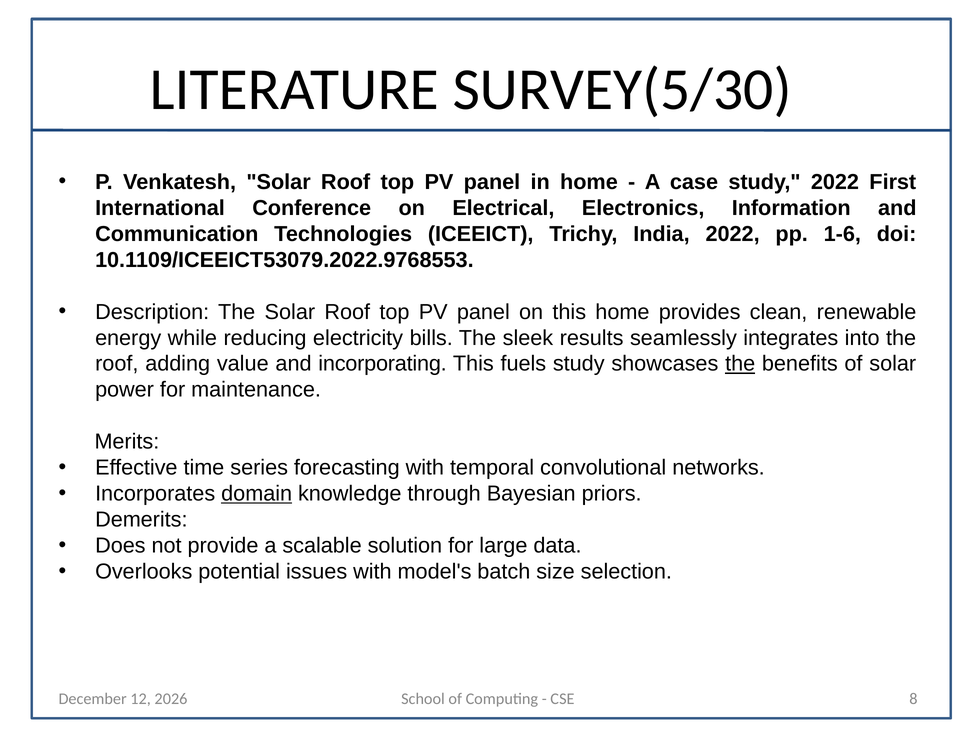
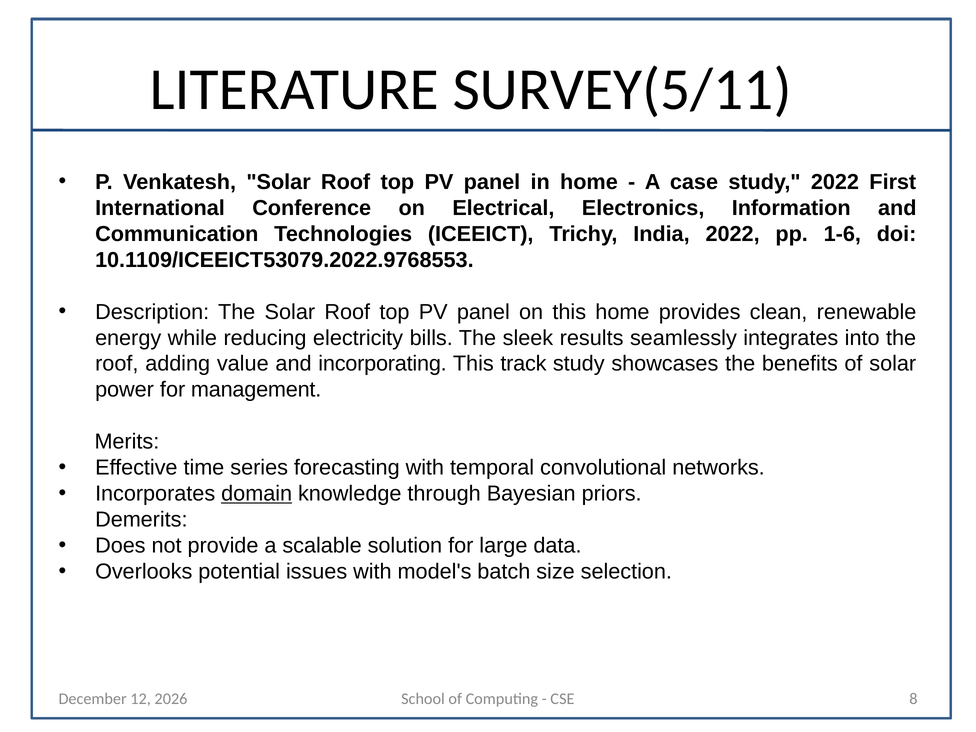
SURVEY(5/30: SURVEY(5/30 -> SURVEY(5/11 (622, 90)
fuels: fuels -> track (523, 364)
the underline: present -> none (740, 364)
maintenance: maintenance -> management (256, 390)
